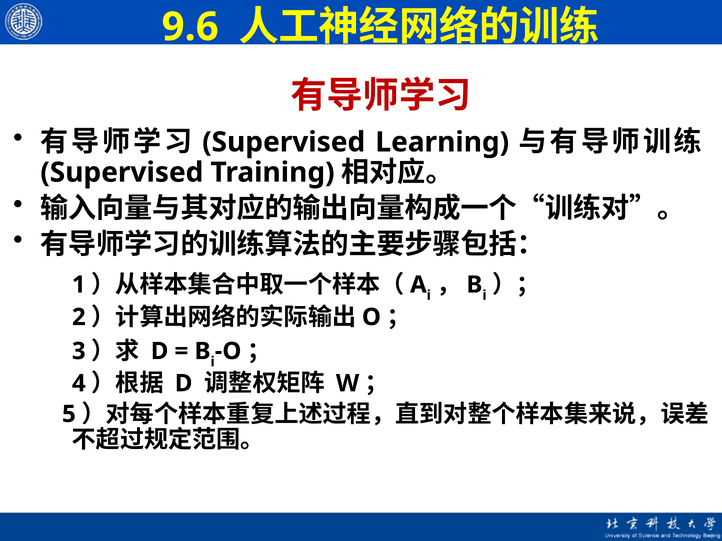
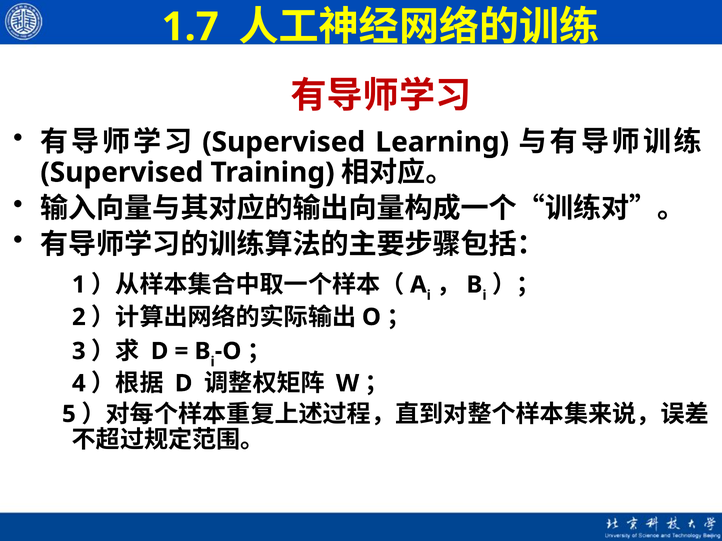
9.6: 9.6 -> 1.7 (190, 27)
